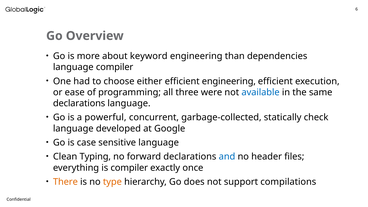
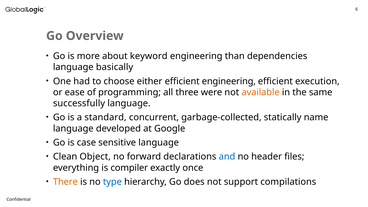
language compiler: compiler -> basically (115, 67)
available colour: blue -> orange (261, 92)
declarations: declarations -> successfully (79, 103)
powerful: powerful -> standard (105, 117)
check: check -> name (316, 117)
Typing: Typing -> Object (95, 157)
type colour: orange -> blue (112, 182)
